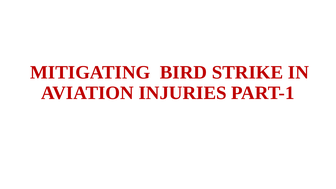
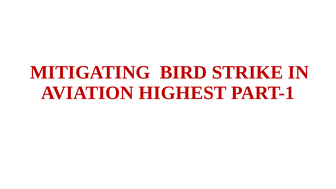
INJURIES: INJURIES -> HIGHEST (183, 93)
